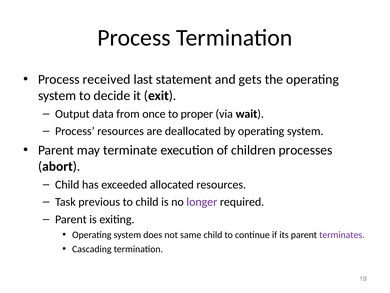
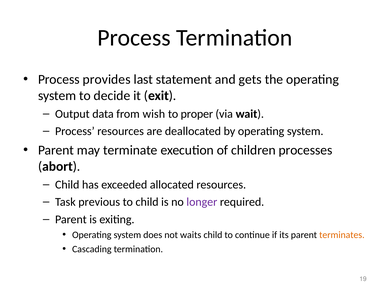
received: received -> provides (107, 79)
once: once -> wish (154, 114)
same: same -> waits (191, 234)
terminates colour: purple -> orange (342, 234)
